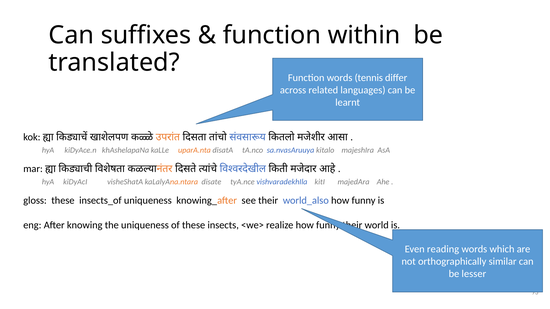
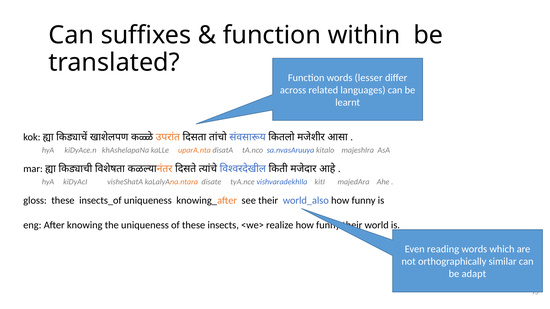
tennis: tennis -> lesser (369, 78)
lesser: lesser -> adapt (474, 274)
